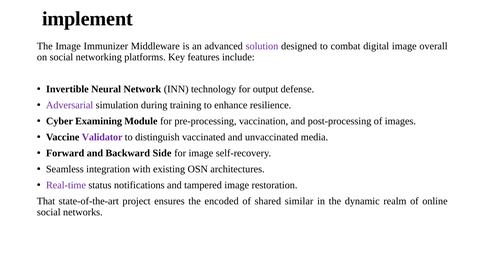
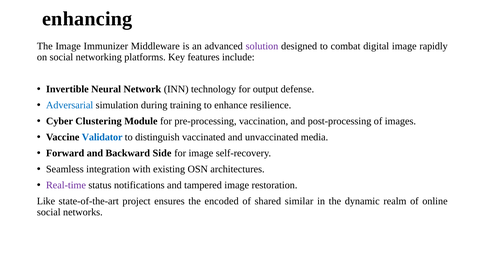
implement: implement -> enhancing (87, 19)
overall: overall -> rapidly (434, 46)
Adversarial colour: purple -> blue (70, 105)
Examining: Examining -> Clustering (99, 121)
Validator colour: purple -> blue (102, 137)
That: That -> Like (46, 201)
